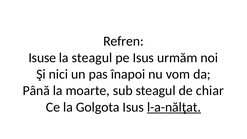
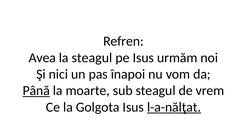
Isuse: Isuse -> Avea (42, 58)
Până underline: none -> present (36, 91)
chiar: chiar -> vrem (210, 91)
